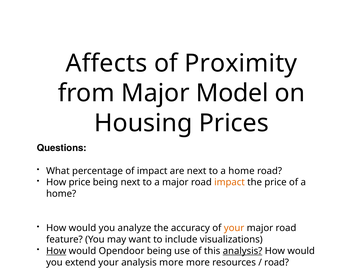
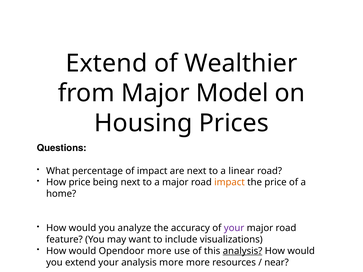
Affects: Affects -> Extend (106, 63)
Proximity: Proximity -> Wealthier (241, 63)
to a home: home -> linear (241, 171)
your colour: orange -> purple (234, 228)
How underline: present -> none (56, 251)
Opendoor being: being -> more (159, 251)
road: road -> near (277, 263)
